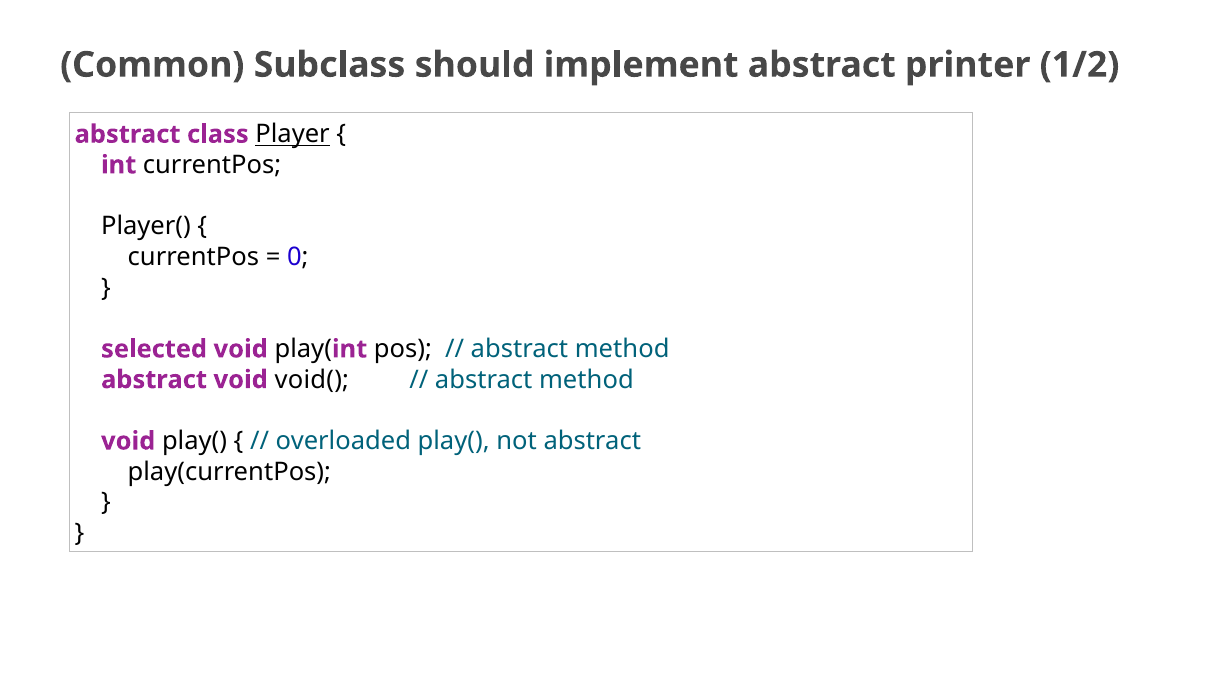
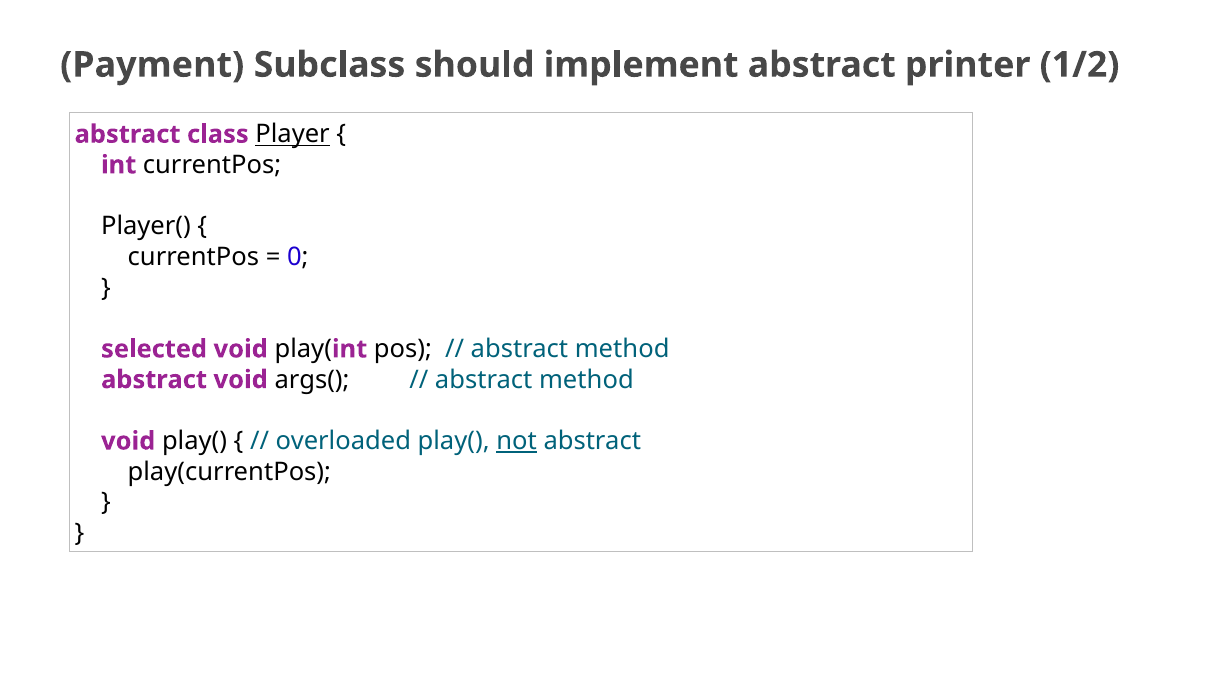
Common: Common -> Payment (152, 65)
void(: void( -> args( (312, 380)
not underline: none -> present (517, 441)
